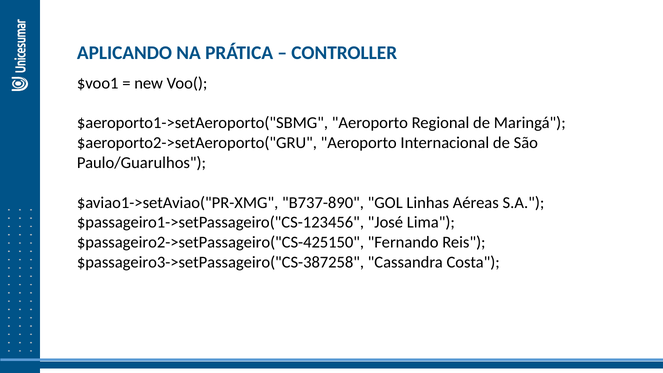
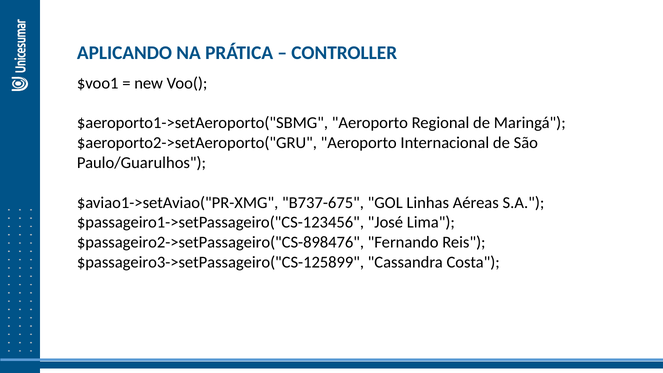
B737-890: B737-890 -> B737-675 (323, 203)
$passageiro2->setPassageiro("CS-425150: $passageiro2->setPassageiro("CS-425150 -> $passageiro2->setPassageiro("CS-898476 (220, 242)
$passageiro3->setPassageiro("CS-387258: $passageiro3->setPassageiro("CS-387258 -> $passageiro3->setPassageiro("CS-125899 (220, 262)
